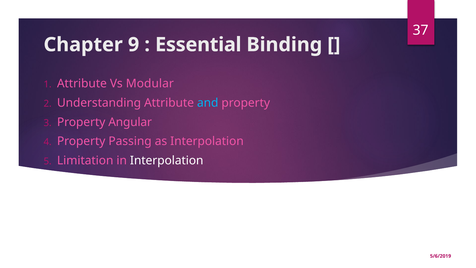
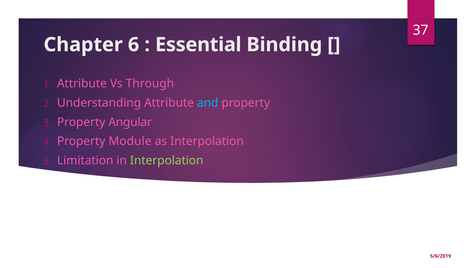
9: 9 -> 6 (134, 45)
Modular: Modular -> Through (150, 83)
Passing: Passing -> Module (130, 141)
Interpolation colour: white -> light green (167, 160)
